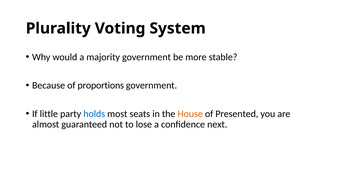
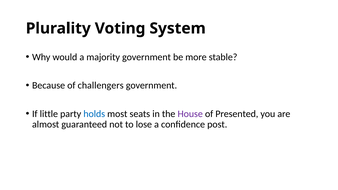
proportions: proportions -> challengers (101, 85)
House colour: orange -> purple (190, 114)
next: next -> post (217, 124)
